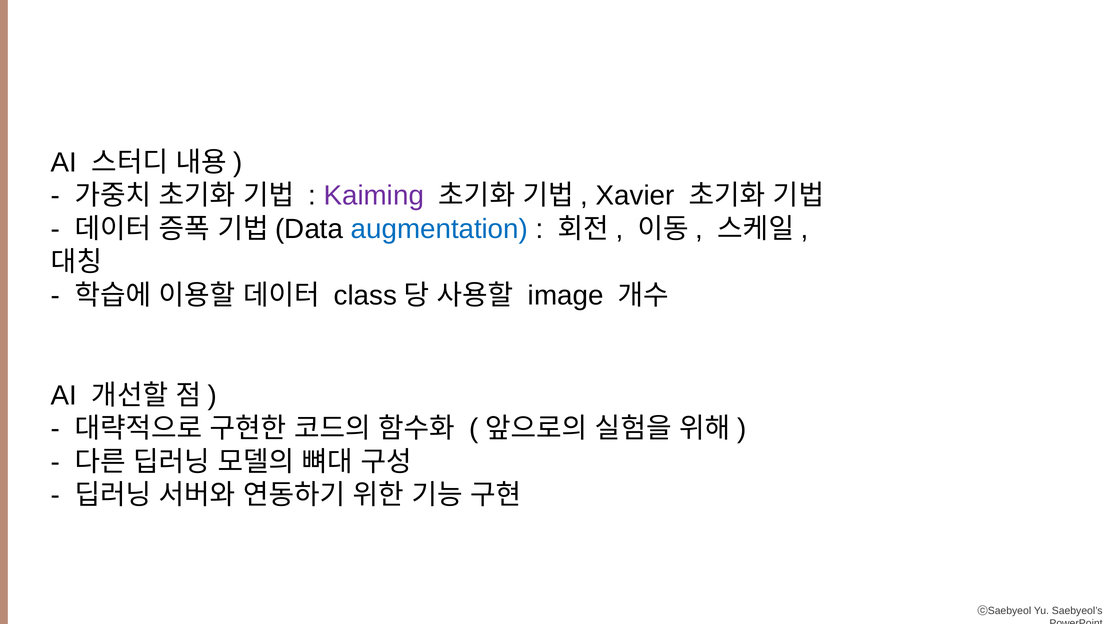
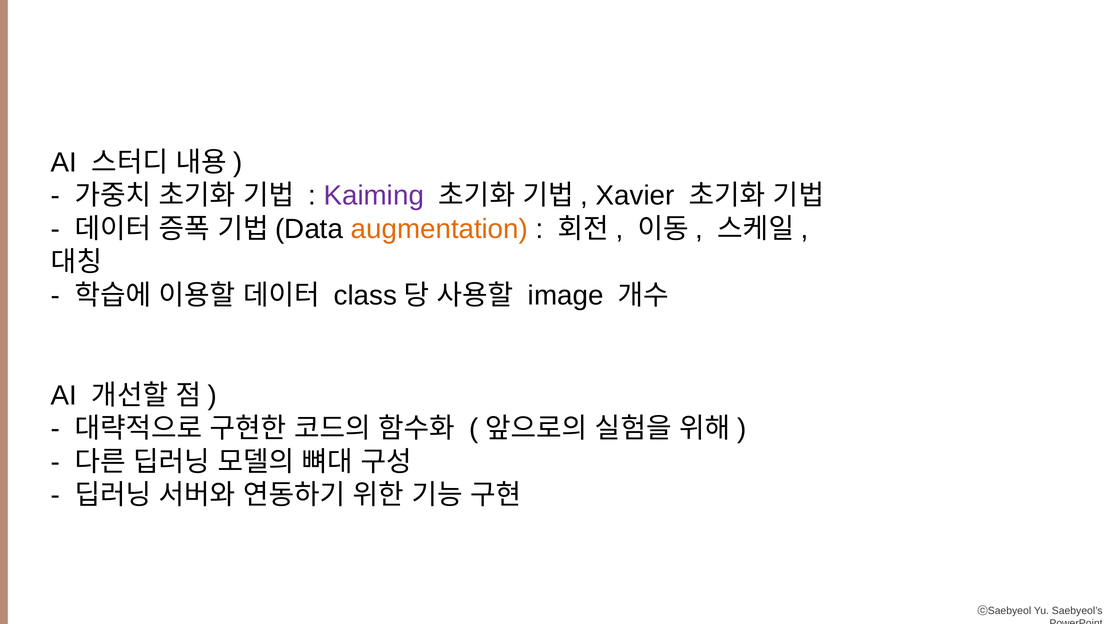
augmentation colour: blue -> orange (439, 229)
